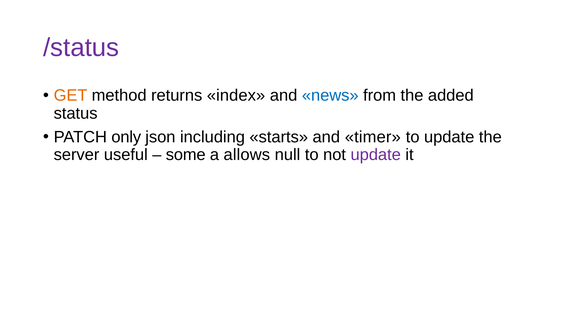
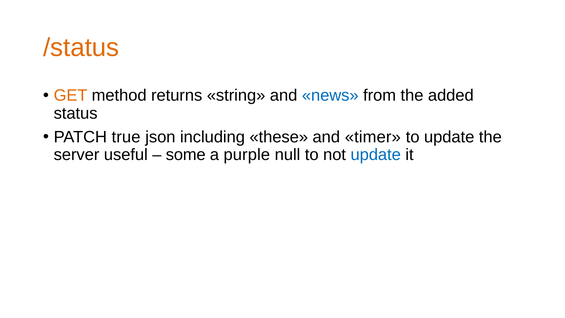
/status colour: purple -> orange (81, 47)
index: index -> string (236, 95)
only: only -> true (126, 137)
starts: starts -> these (279, 137)
allows: allows -> purple (247, 155)
update colour: purple -> blue (376, 155)
